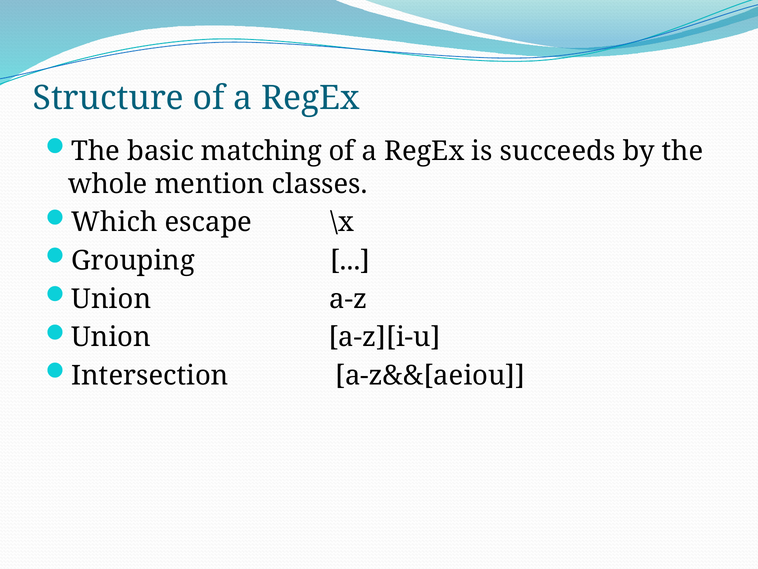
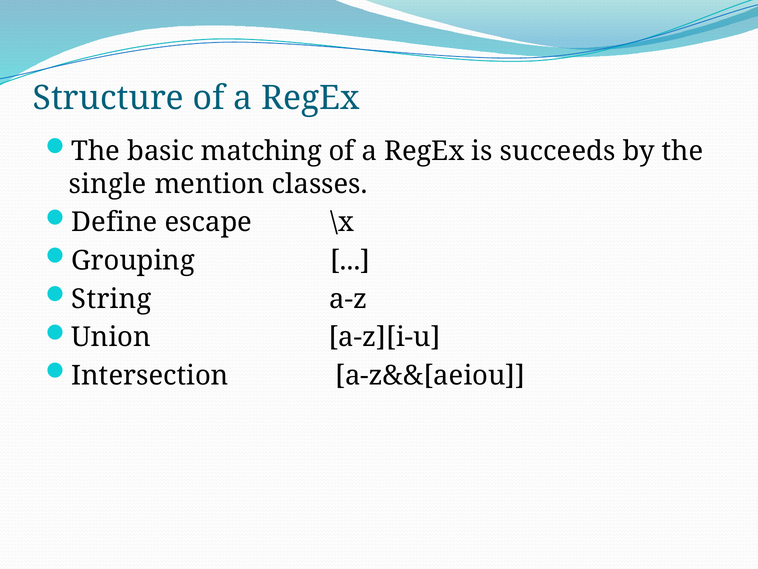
whole: whole -> single (108, 184)
Which: Which -> Define (114, 222)
Union: Union -> String (111, 299)
